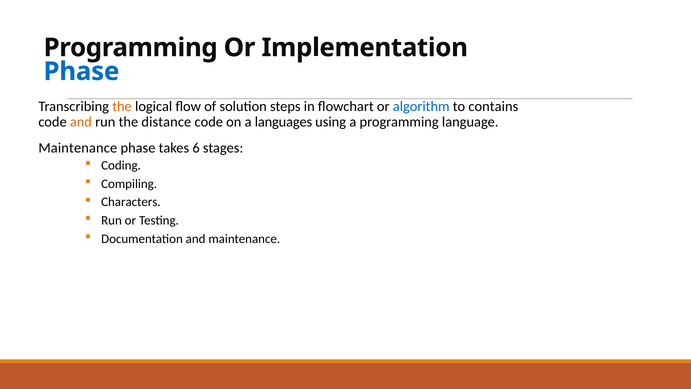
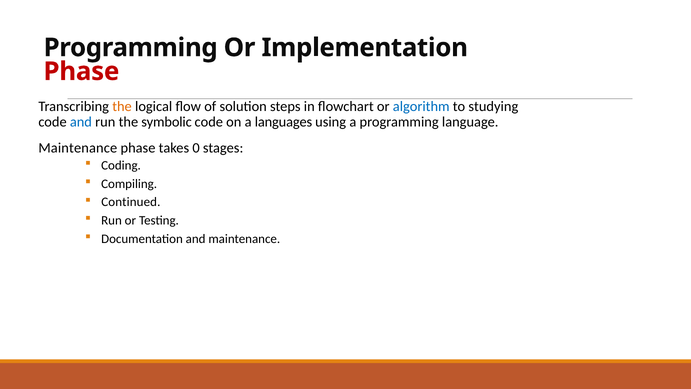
Phase colour: blue -> red (81, 71)
contains: contains -> studying (493, 106)
and colour: orange -> blue (81, 122)
distance: distance -> symbolic (166, 122)
6: 6 -> 0 (196, 148)
Characters: Characters -> Continued (131, 202)
